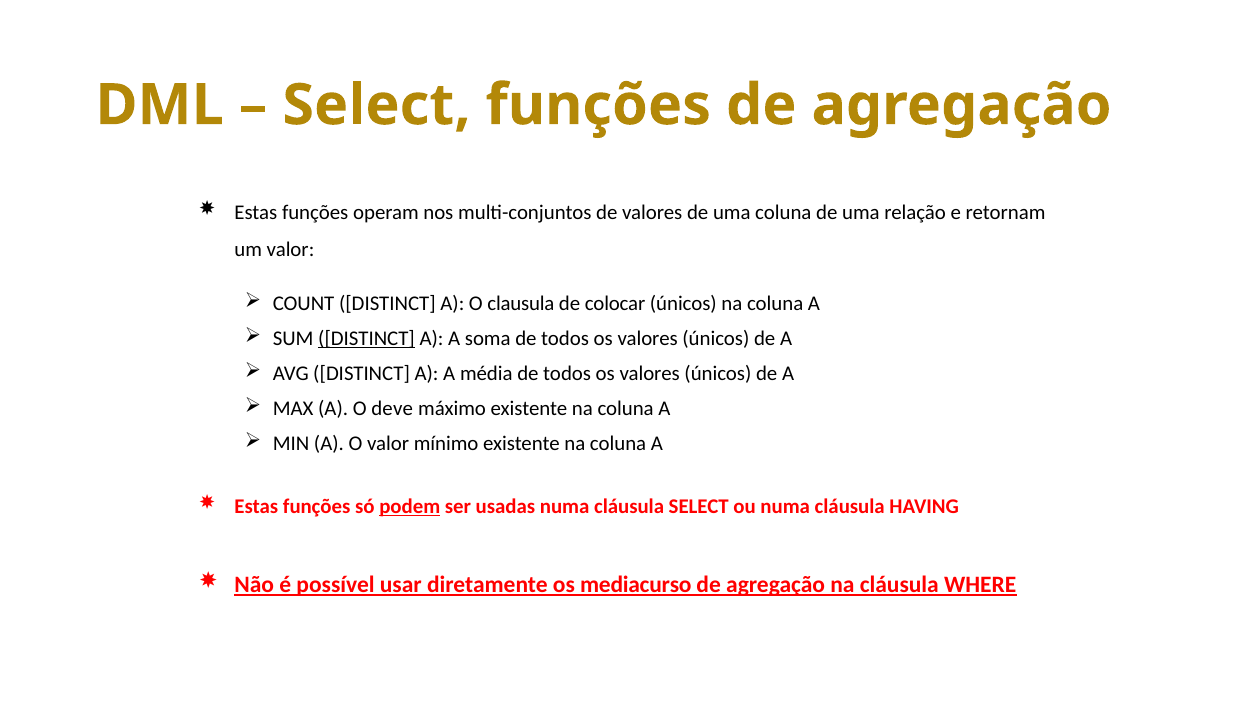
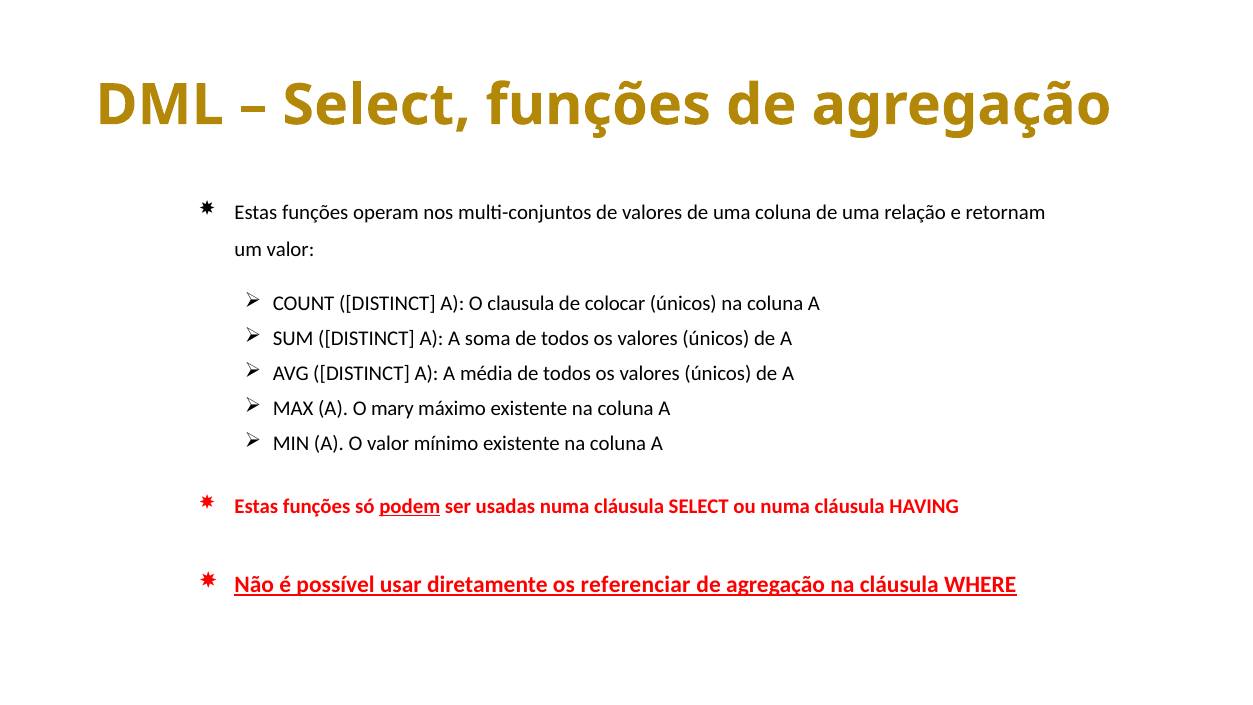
DISTINCT underline: present -> none (367, 339)
deve: deve -> mary (392, 409)
mediacurso: mediacurso -> referenciar (636, 585)
